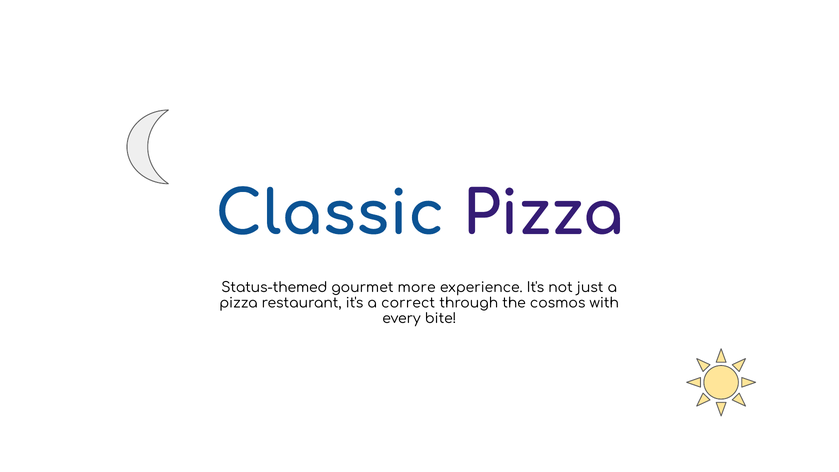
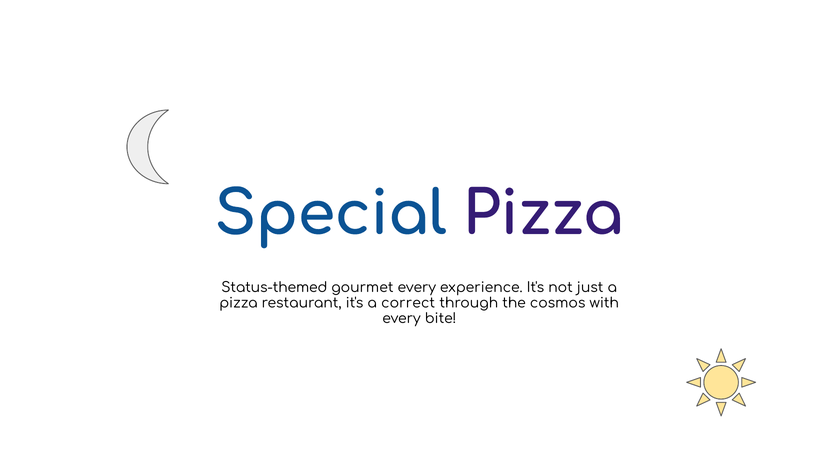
Classic: Classic -> Special (330, 214)
gourmet more: more -> every (417, 288)
